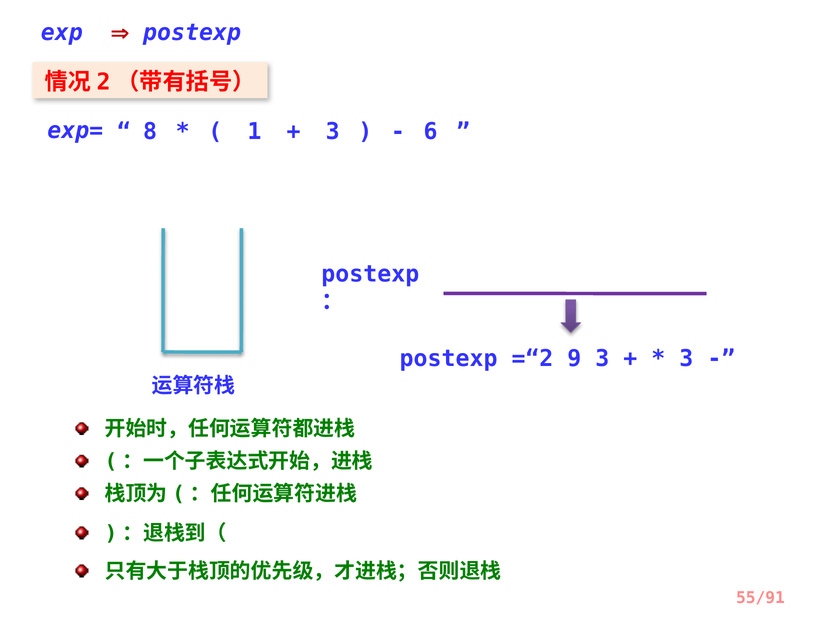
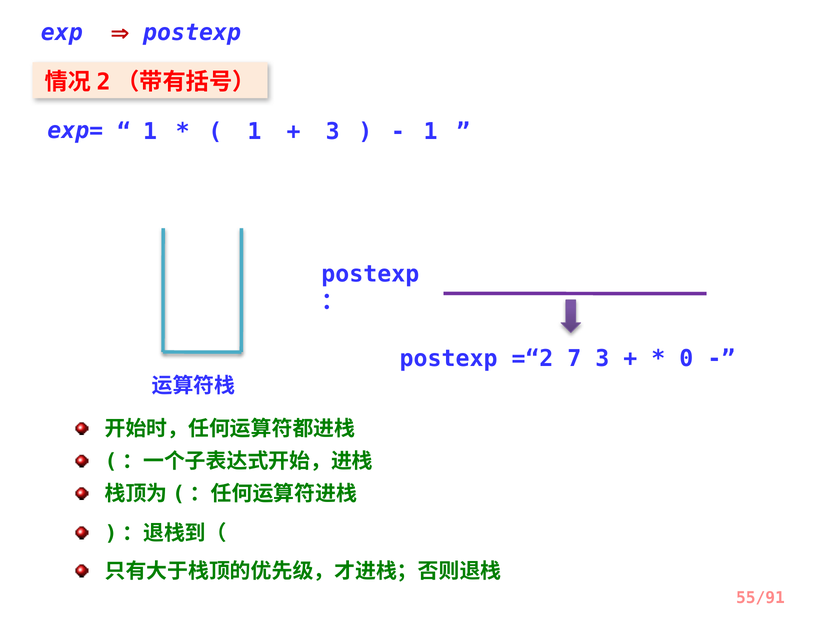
exp= 8: 8 -> 1 (150, 132)
1 6: 6 -> 1 (431, 132)
9: 9 -> 7 (574, 359)
3: 3 -> 0 (686, 359)
